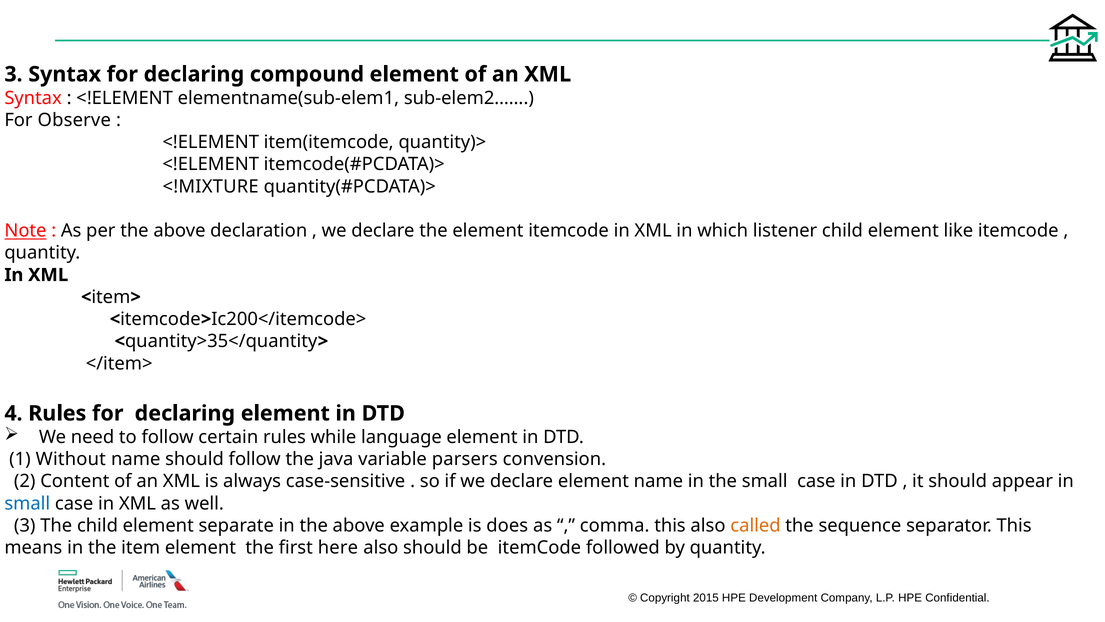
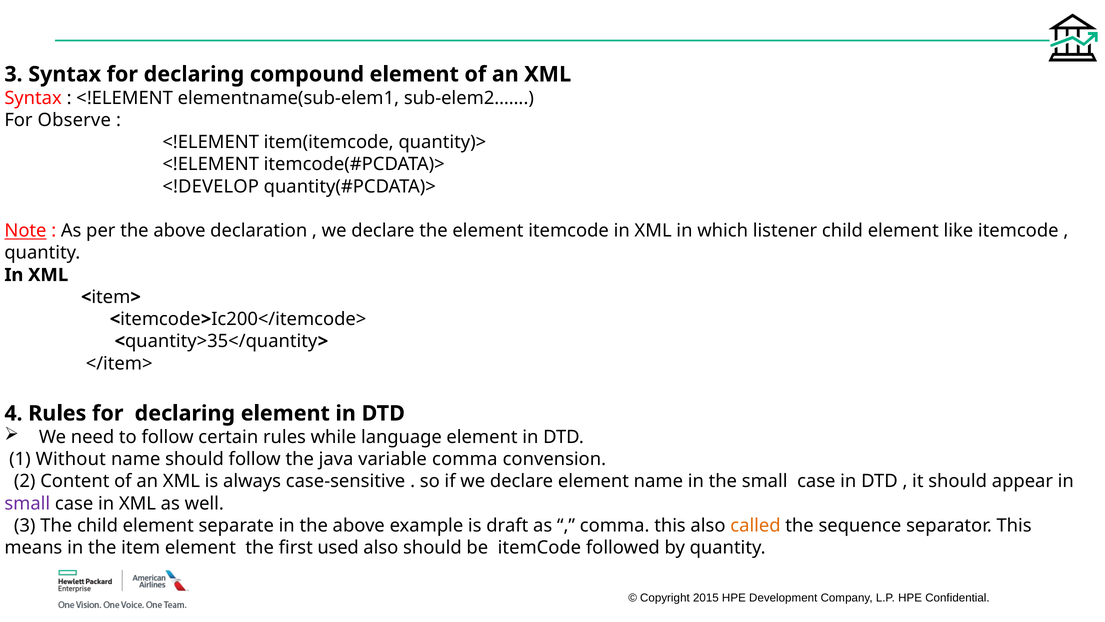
<!MIXTURE: <!MIXTURE -> <!DEVELOP (211, 186)
variable parsers: parsers -> comma (465, 459)
small colour: blue -> purple (27, 503)
does: does -> draft (507, 525)
here: here -> used (338, 547)
